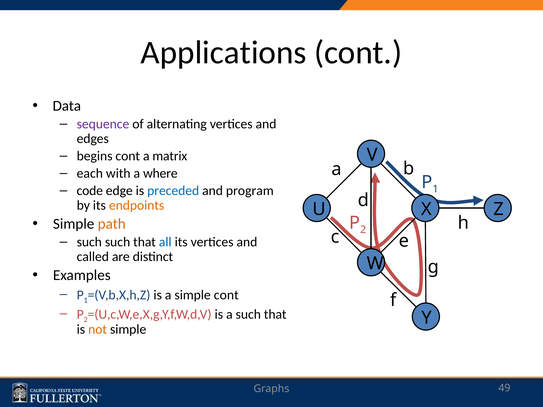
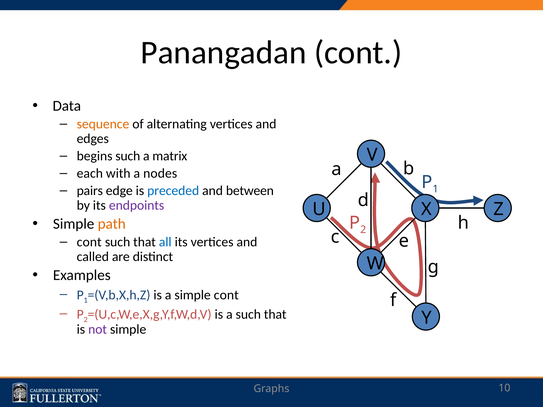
Applications: Applications -> Panangadan (224, 53)
sequence colour: purple -> orange (103, 124)
begins cont: cont -> such (128, 156)
where: where -> nodes (160, 173)
code: code -> pairs (90, 191)
program: program -> between (250, 191)
endpoints colour: orange -> purple (137, 205)
such: such -> cont (89, 242)
not colour: orange -> purple (98, 330)
49: 49 -> 10 (504, 388)
